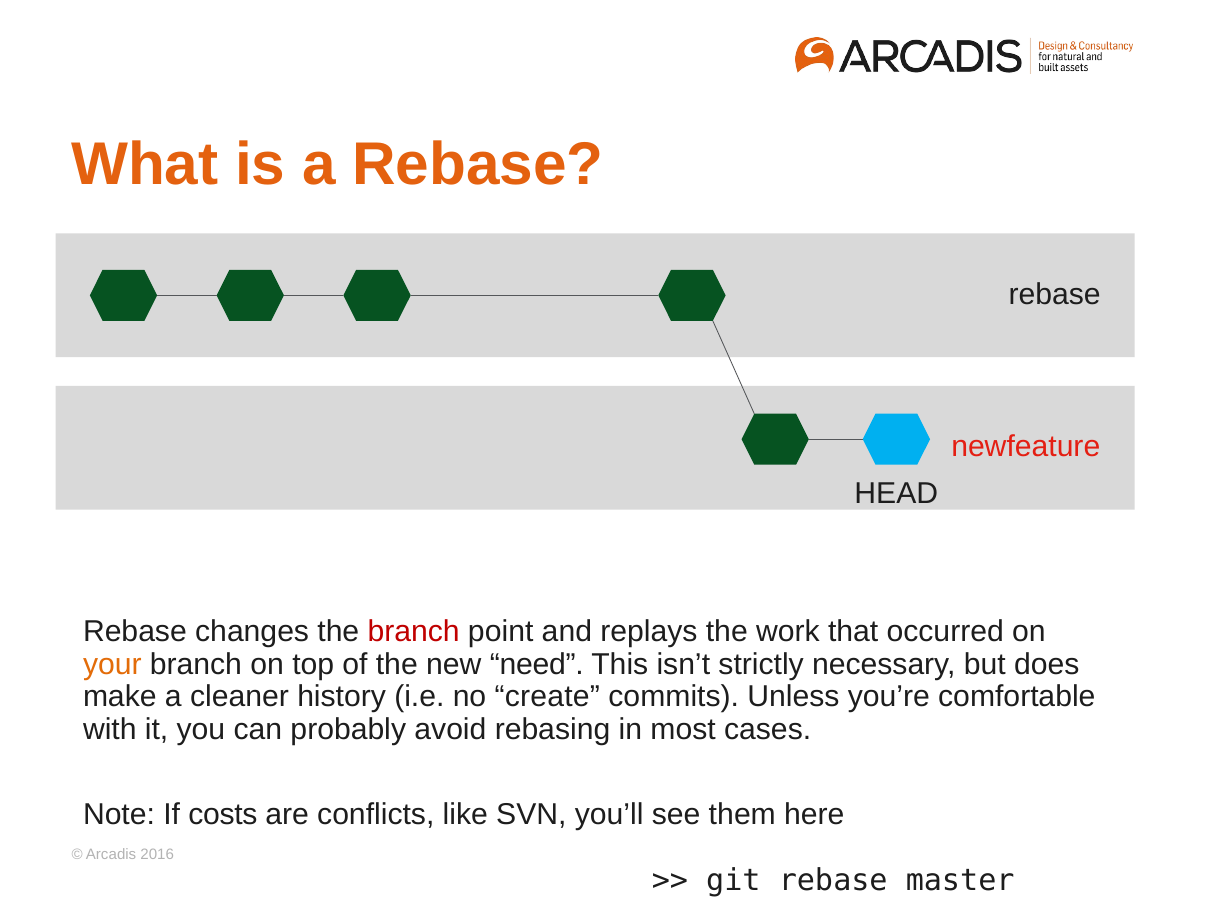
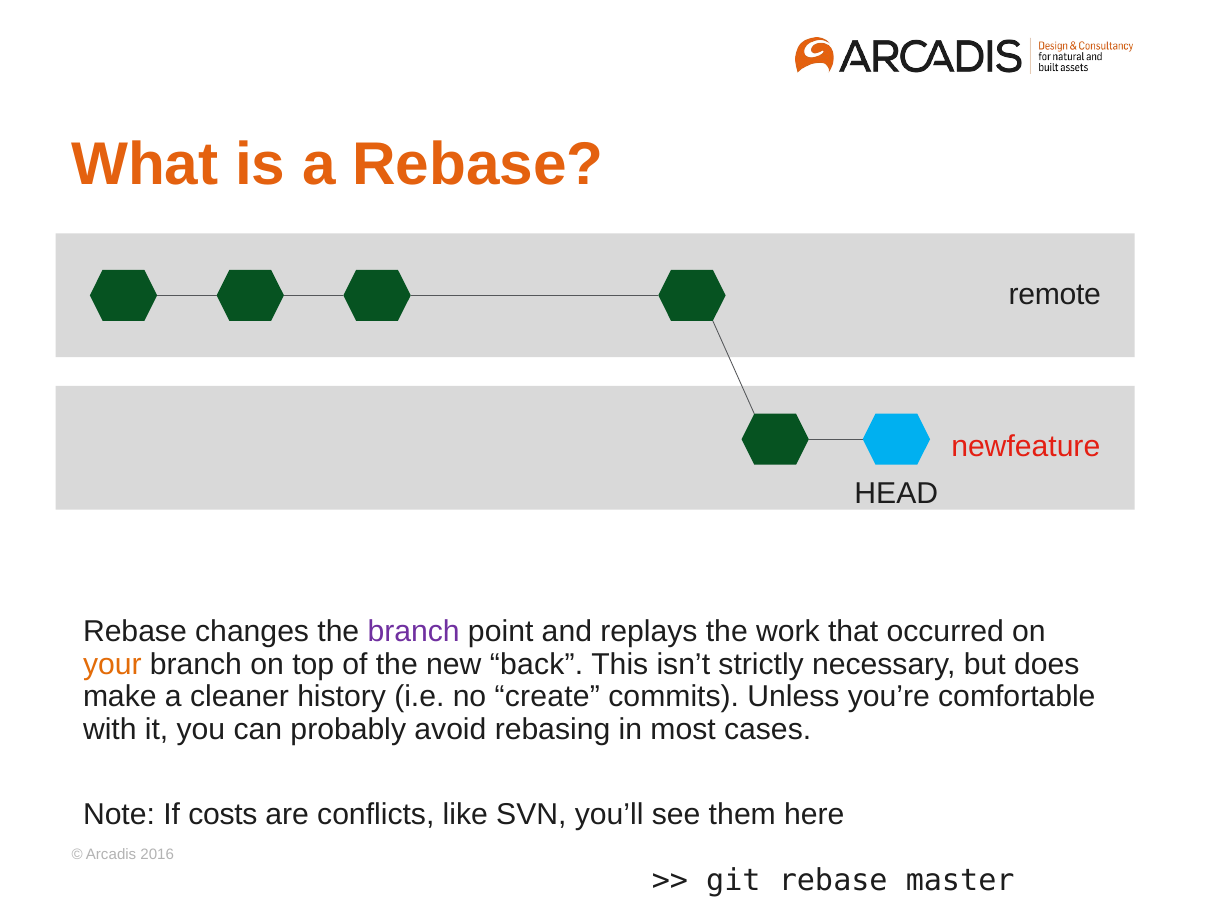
rebase: rebase -> remote (1055, 295)
branch colour: red -> purple (414, 632)
need: need -> back (537, 665)
